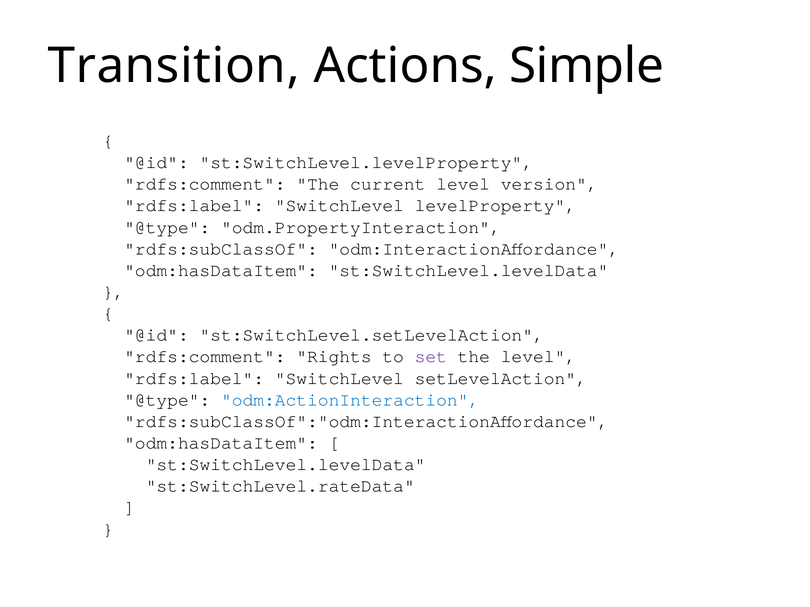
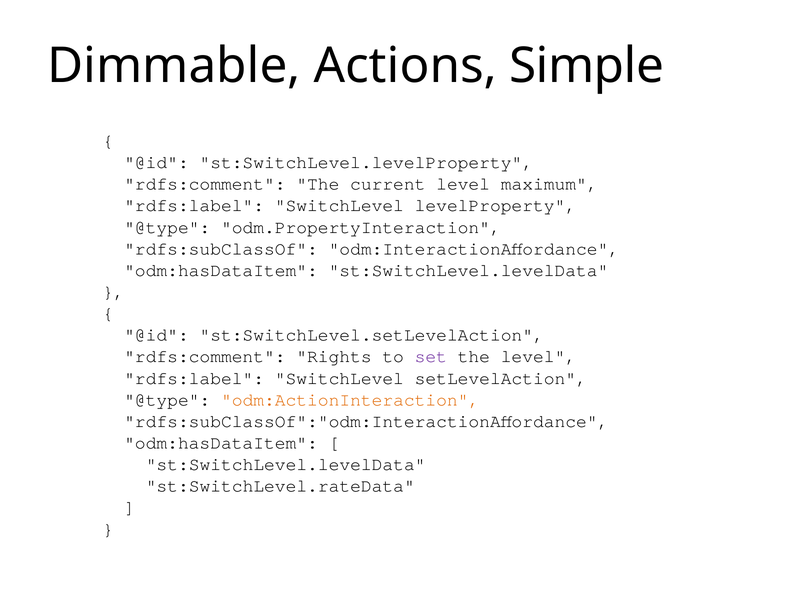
Transition: Transition -> Dimmable (174, 66)
version: version -> maximum (549, 184)
odm:ActionInteraction colour: blue -> orange (350, 400)
